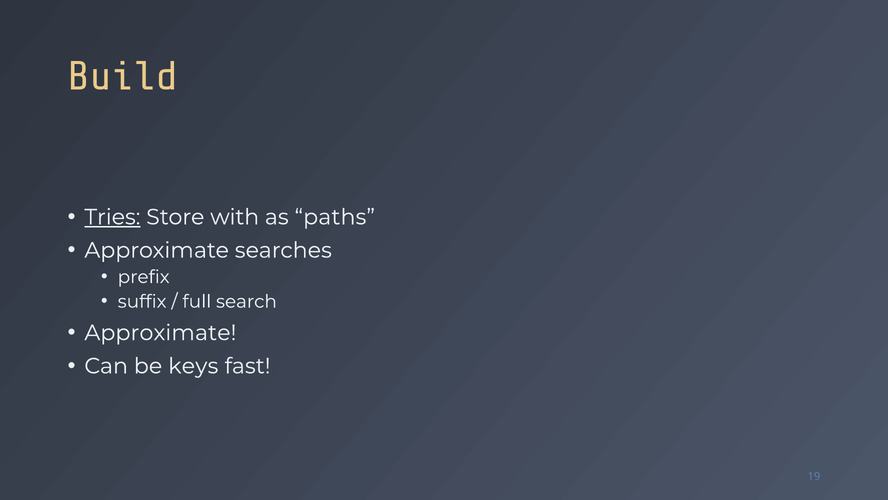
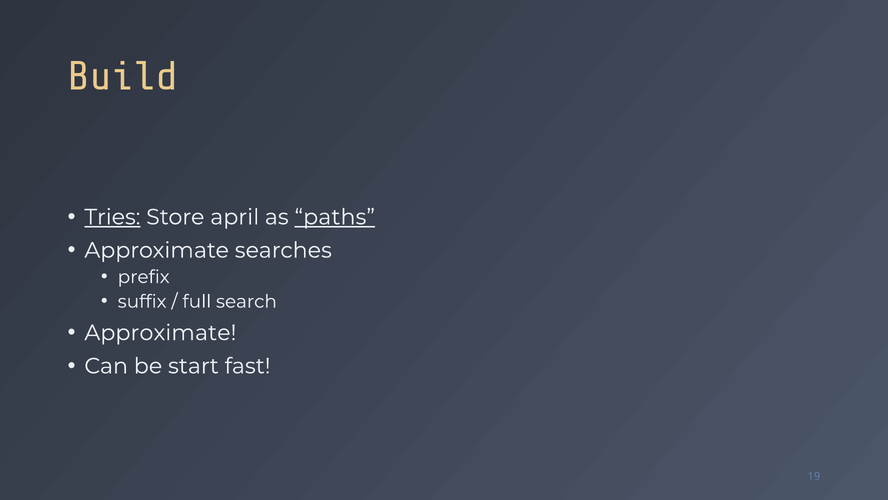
with: with -> april (235, 217)
paths underline: none -> present (335, 217)
keys: keys -> start (193, 366)
